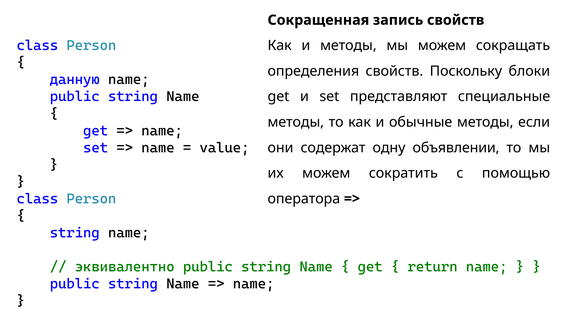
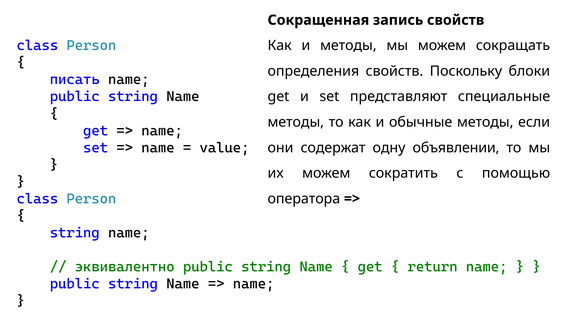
данную: данную -> писать (75, 80)
